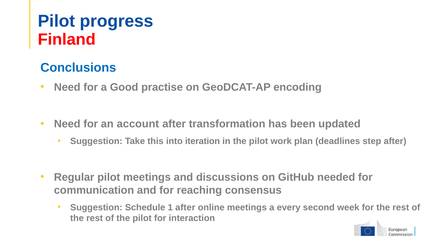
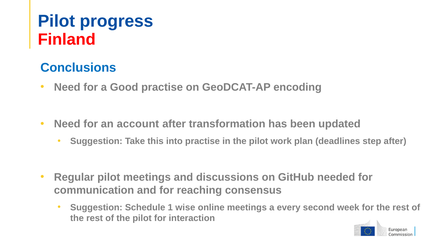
into iteration: iteration -> practise (203, 141)
1 after: after -> wise (185, 208)
